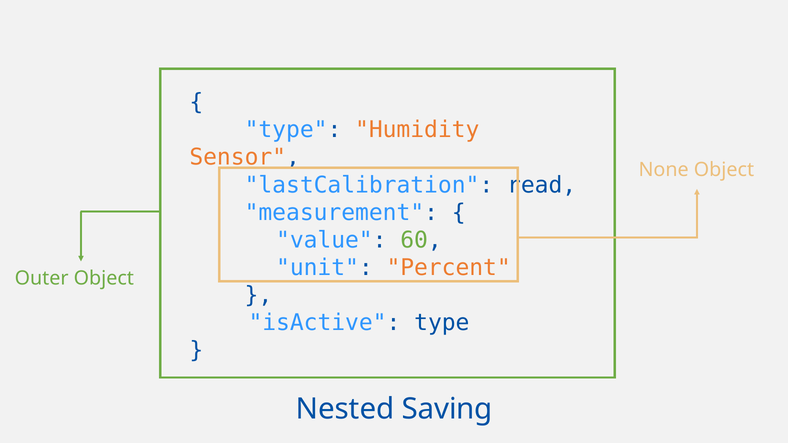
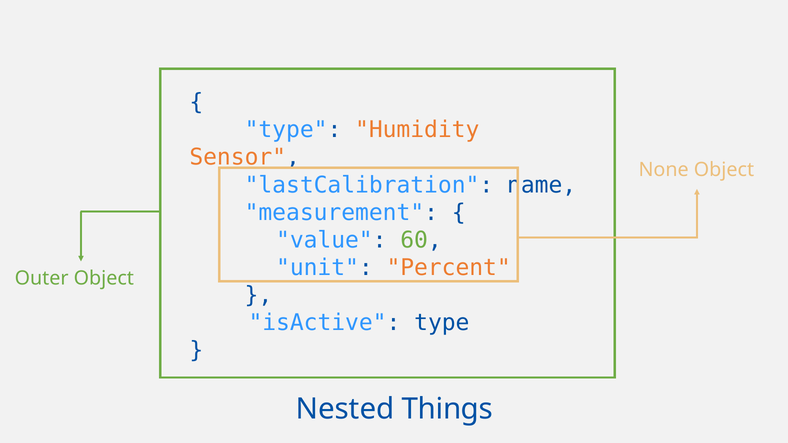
read: read -> name (542, 185)
Saving: Saving -> Things (447, 409)
